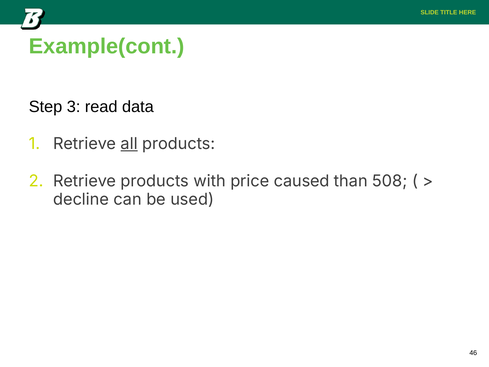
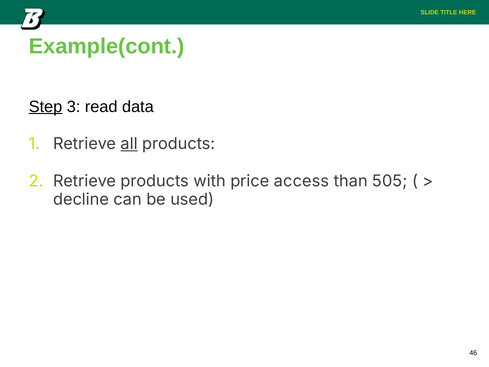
Step underline: none -> present (46, 107)
caused: caused -> access (302, 181)
508: 508 -> 505 (390, 181)
